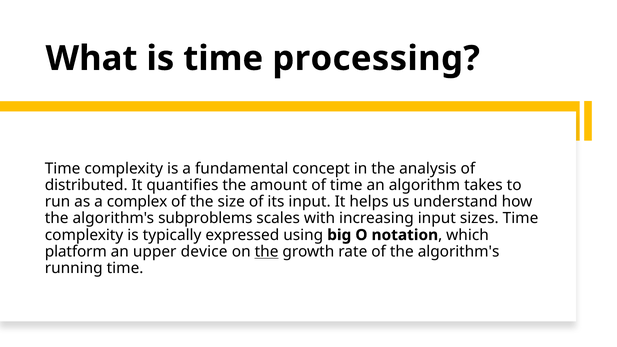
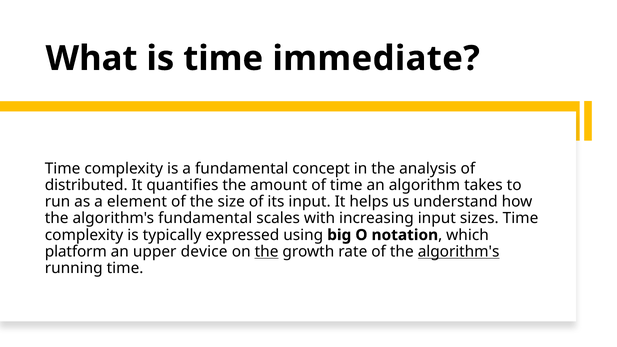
processing: processing -> immediate (376, 58)
complex: complex -> element (137, 202)
algorithm's subproblems: subproblems -> fundamental (205, 218)
algorithm's underline: none -> present (459, 252)
